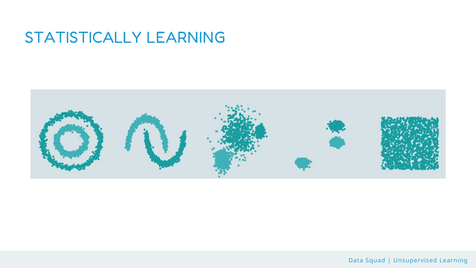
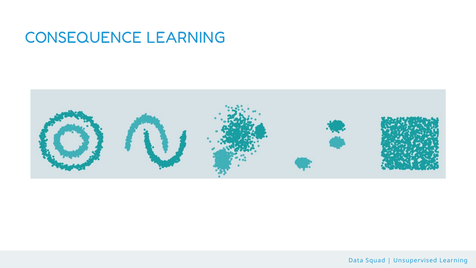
STATISTICALLY: STATISTICALLY -> CONSEQUENCE (83, 37)
